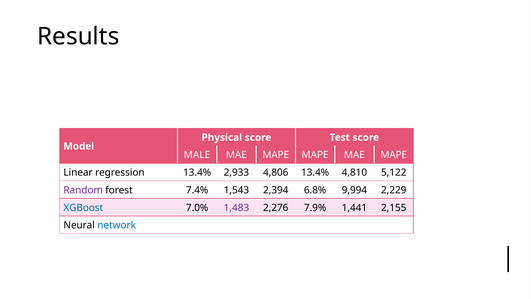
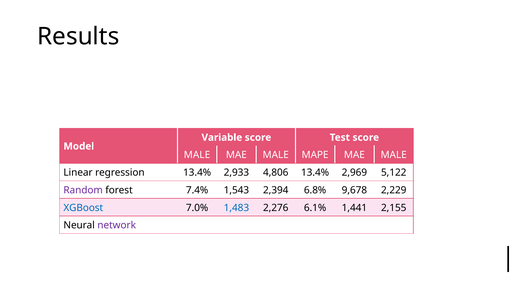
Physical: Physical -> Variable (222, 137)
MAPE: MAPE -> MALE (276, 155)
MAPE MAE MAPE: MAPE -> MALE (394, 155)
4,810: 4,810 -> 2,969 (354, 172)
9,994: 9,994 -> 9,678 (354, 190)
1,483 colour: purple -> blue (236, 208)
7.9%: 7.9% -> 6.1% (315, 208)
network colour: blue -> purple (117, 225)
